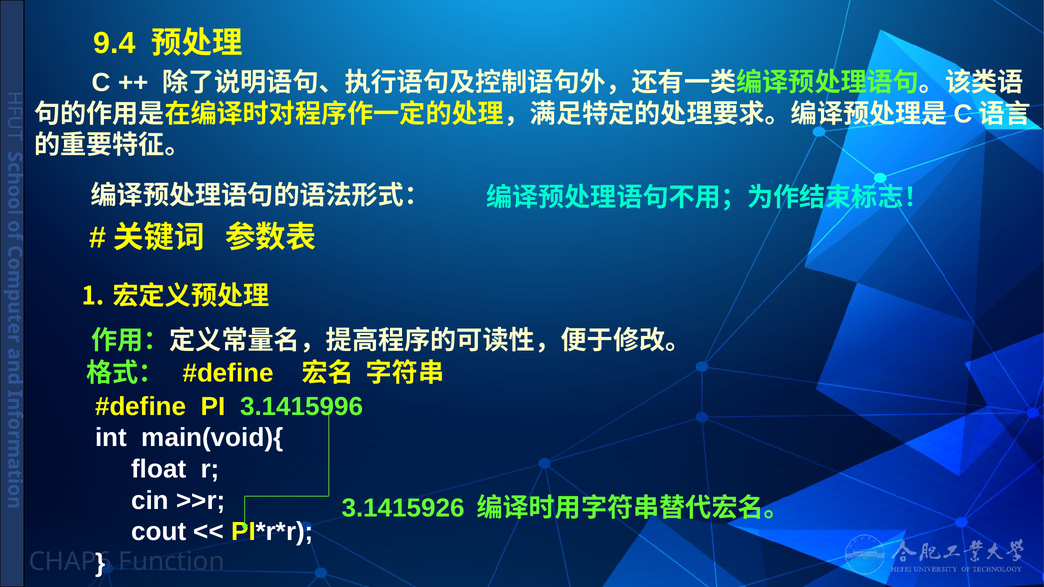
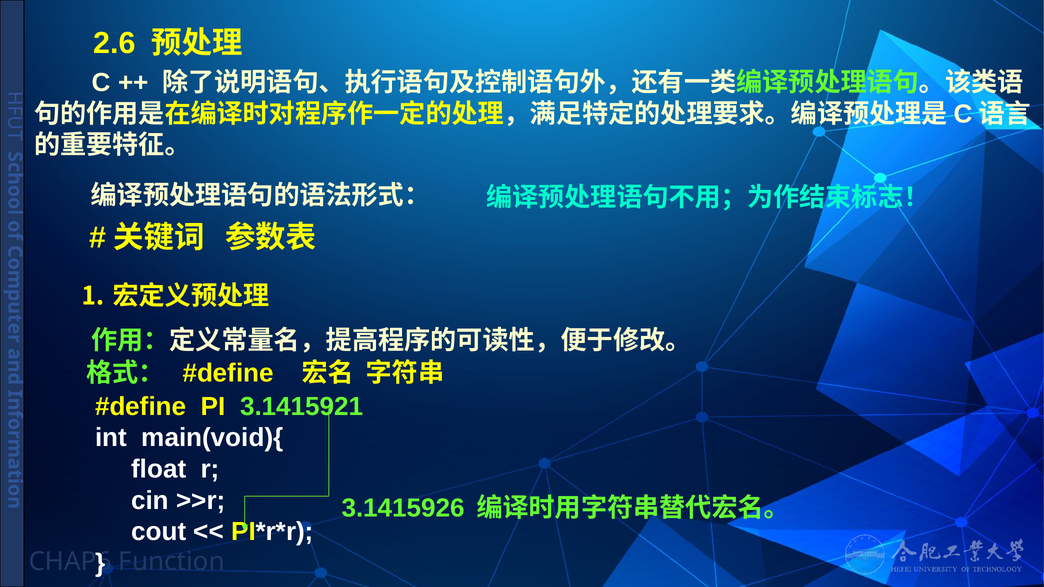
9.4: 9.4 -> 2.6 (114, 43)
3.1415996: 3.1415996 -> 3.1415921 (302, 407)
